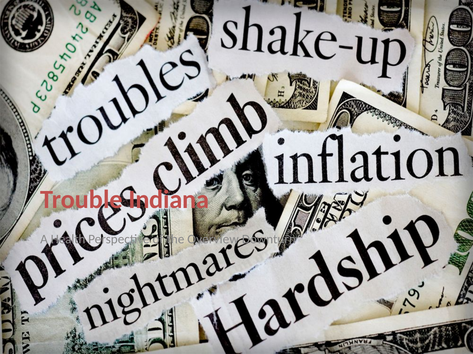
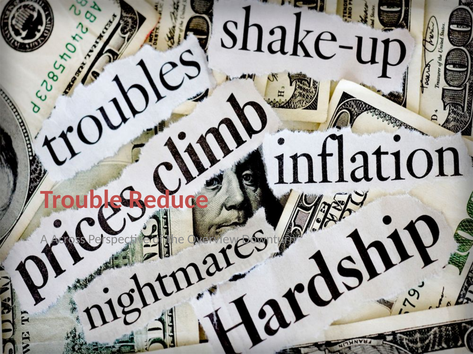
Indiana: Indiana -> Reduce (169, 200)
Health: Health -> Across (68, 240)
